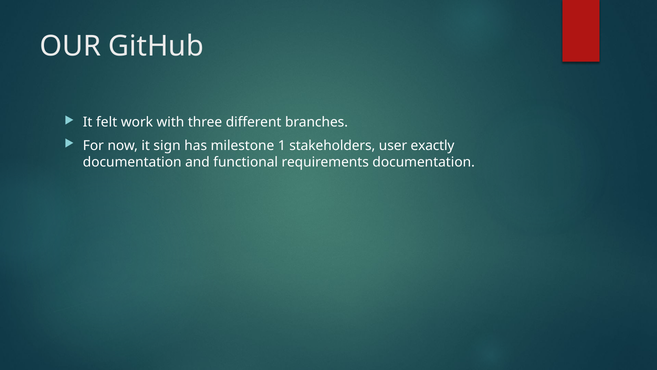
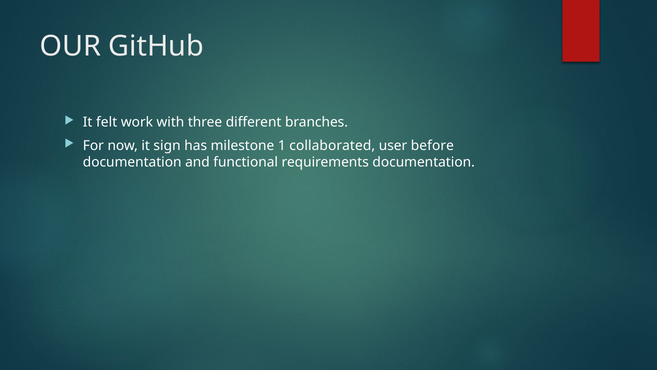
stakeholders: stakeholders -> collaborated (332, 146)
exactly: exactly -> before (432, 146)
